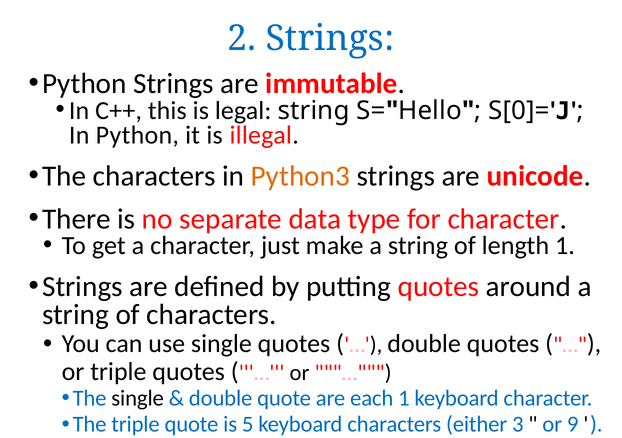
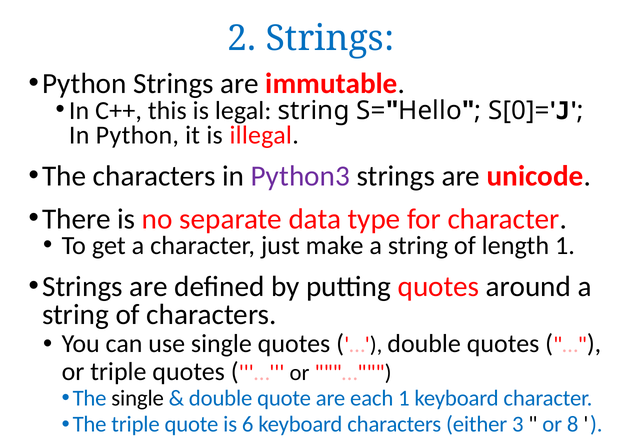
Python3 colour: orange -> purple (300, 176)
5: 5 -> 6 (248, 425)
9: 9 -> 8 (573, 425)
